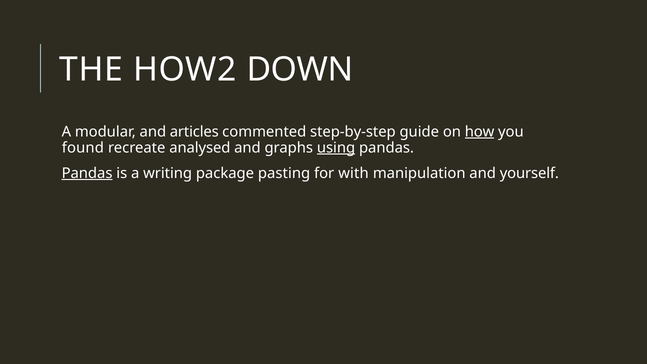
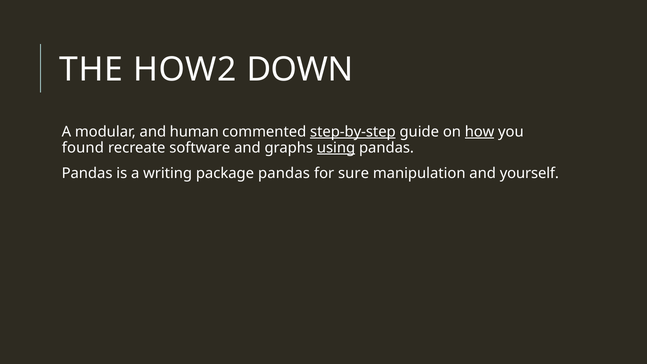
articles: articles -> human (194, 132)
step-by-step underline: none -> present (353, 132)
analysed: analysed -> software (200, 148)
Pandas underline: present -> none (87, 173)
package pasting: pasting -> pandas (284, 173)
with: with -> sure (354, 173)
